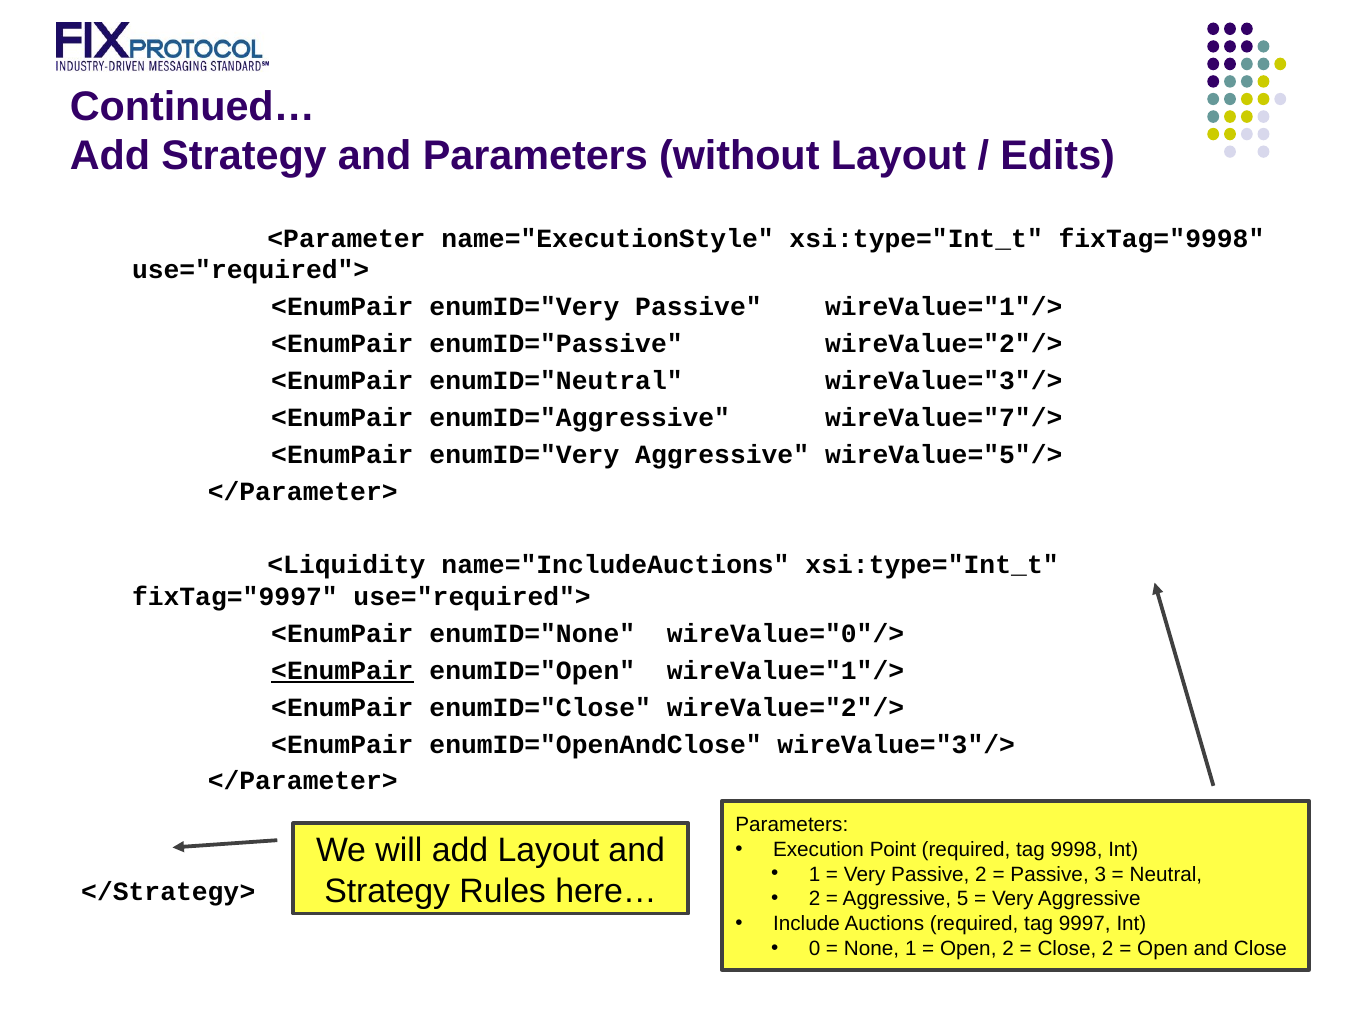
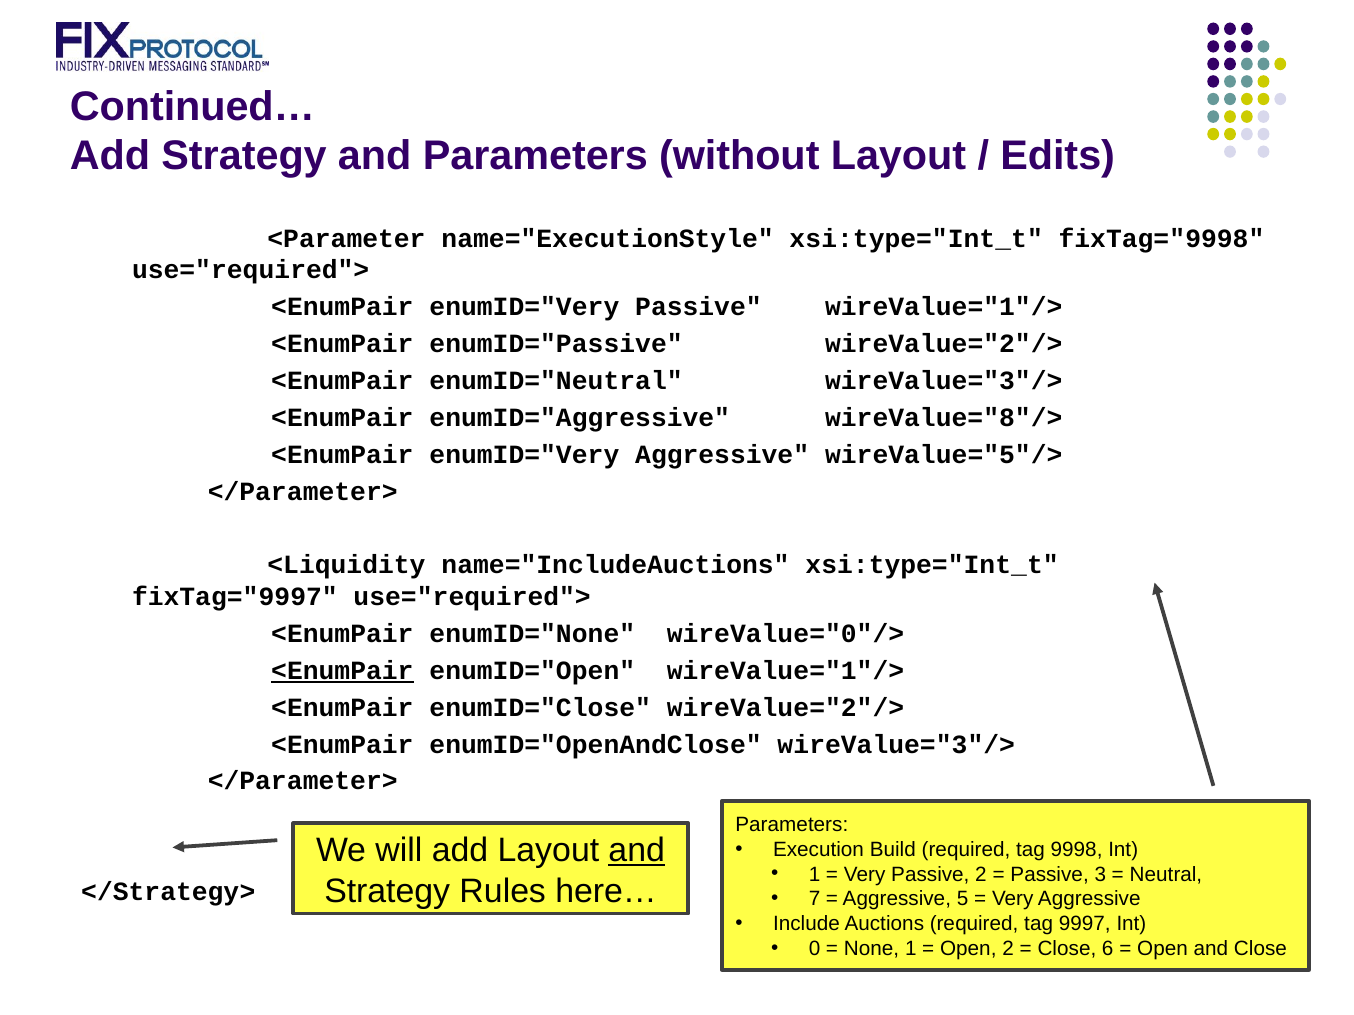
wireValue="7"/>: wireValue="7"/> -> wireValue="8"/> (944, 418)
and underline: none -> present (637, 851)
Point: Point -> Build (893, 850)
2: 2 -> 7 (815, 900)
Close 2: 2 -> 6 (1108, 949)
